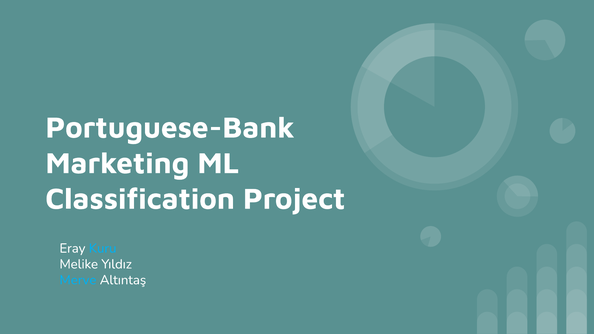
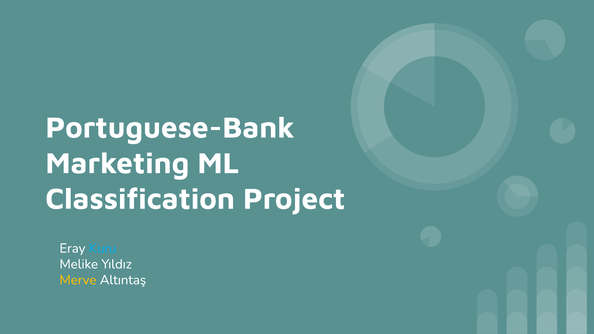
Merve colour: light blue -> yellow (78, 280)
